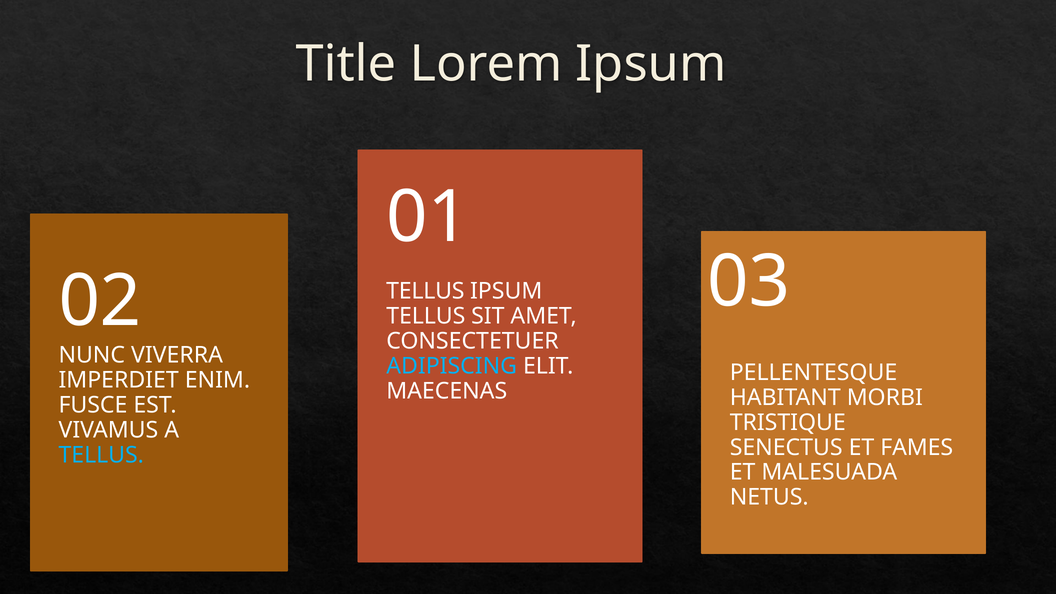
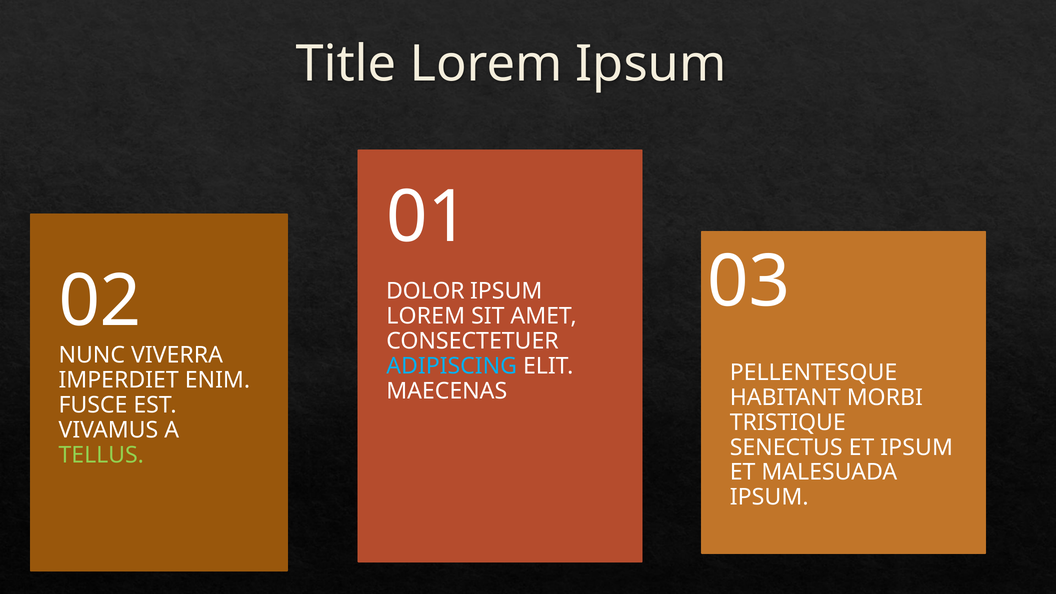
TELLUS: TELLUS -> DOLOR (425, 291)
TELLUS: TELLUS -> LOREM (426, 316)
ET FAMES: FAMES -> IPSUM (917, 447)
TELLUS colour: light blue -> light green (101, 455)
NETUS: NETUS -> IPSUM (769, 497)
